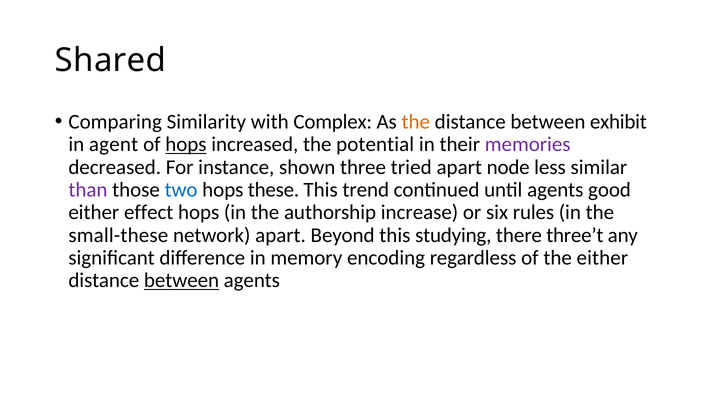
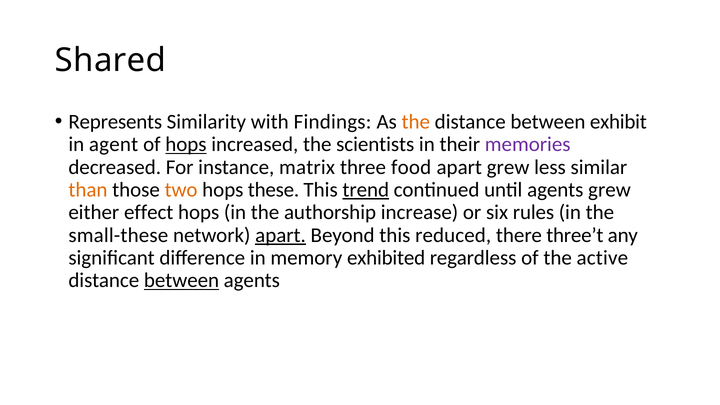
Comparing: Comparing -> Represents (115, 122)
Complex: Complex -> Findings (333, 122)
potential: potential -> scientists (375, 144)
shown: shown -> matrix (307, 167)
tried: tried -> food (411, 167)
apart node: node -> grew (508, 167)
than colour: purple -> orange (88, 190)
two colour: blue -> orange (181, 190)
trend underline: none -> present (366, 190)
agents good: good -> grew (609, 190)
apart underline: none -> present (281, 235)
studying: studying -> reduced (453, 235)
encoding: encoding -> exhibited (386, 258)
the either: either -> active (602, 258)
